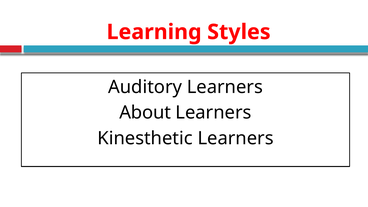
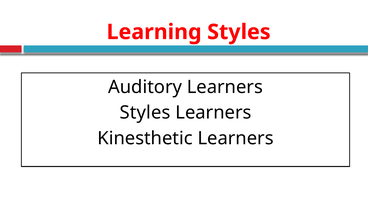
About: About -> Styles (145, 113)
